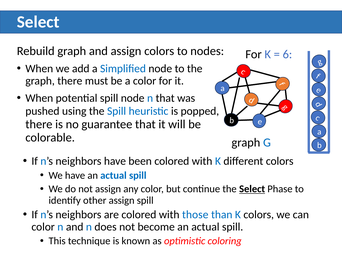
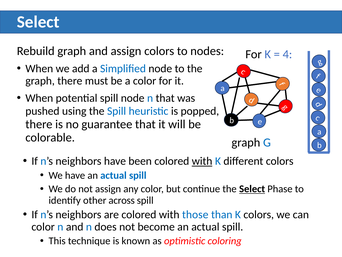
6: 6 -> 4 (287, 54)
with underline: none -> present (202, 161)
other assign: assign -> across (122, 200)
